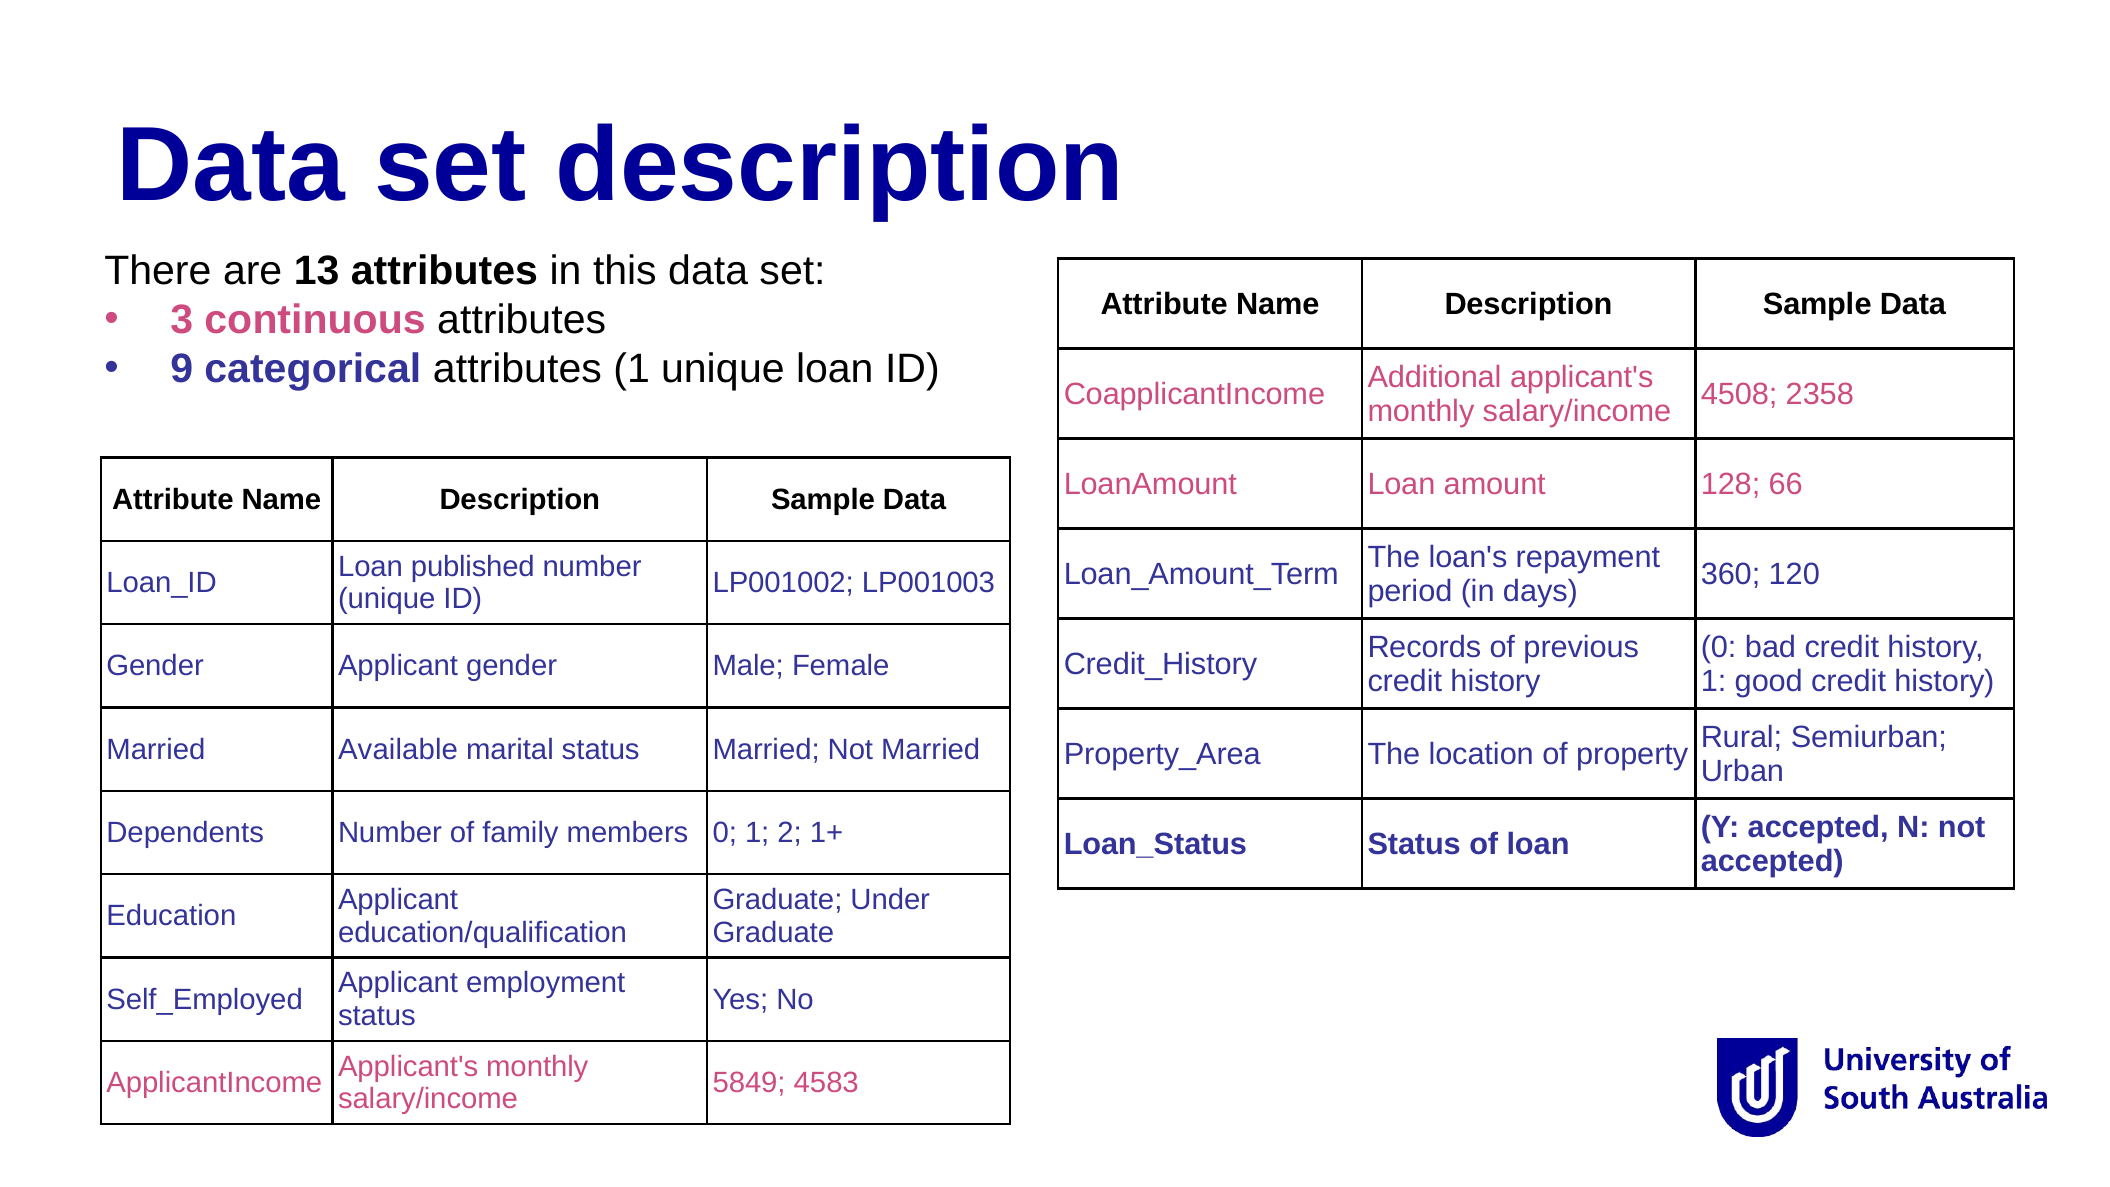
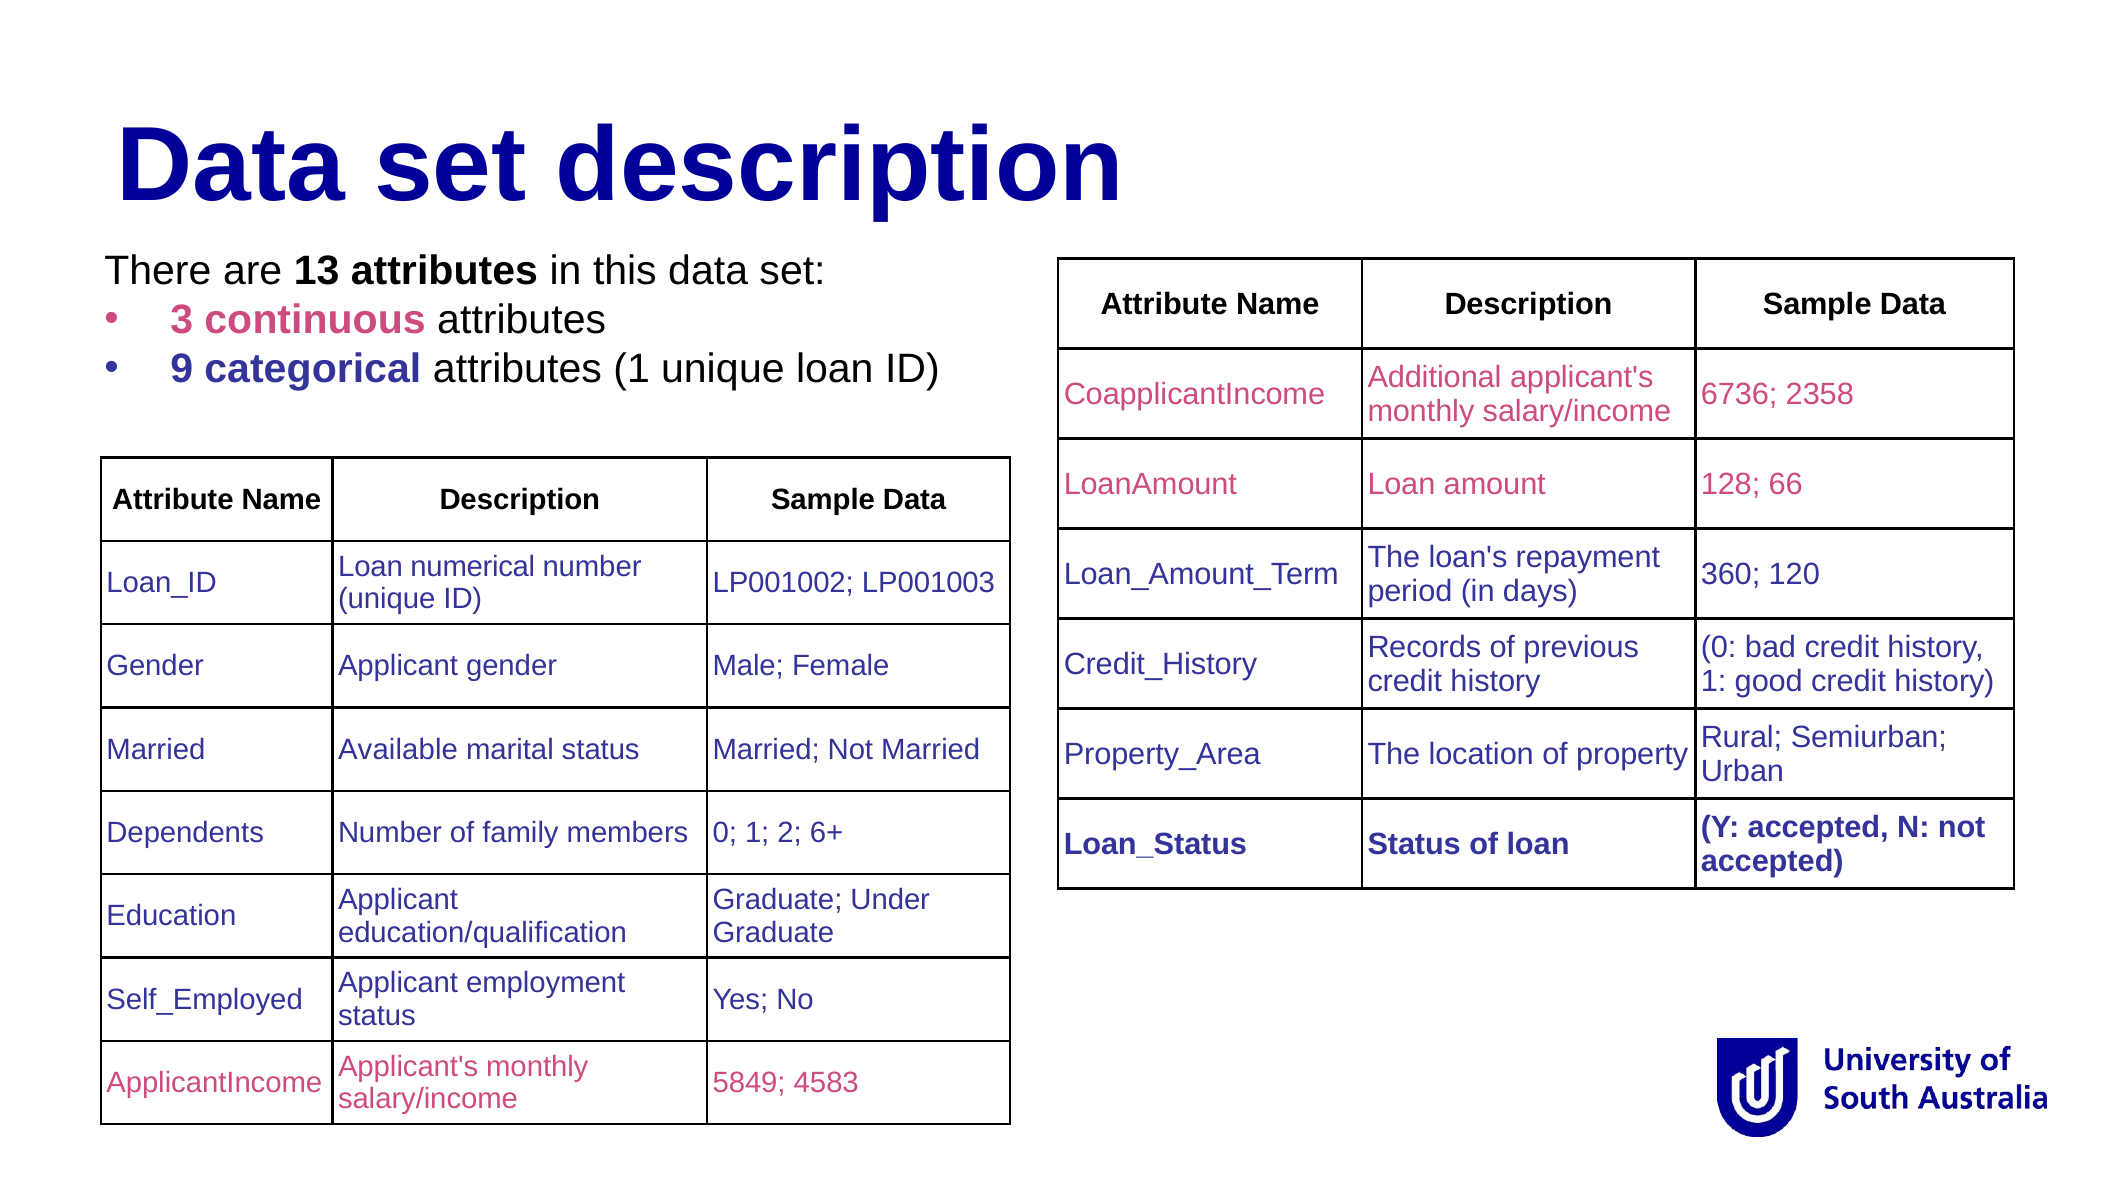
4508: 4508 -> 6736 (1739, 394)
published: published -> numerical (473, 567)
1+: 1+ -> 6+ (827, 833)
